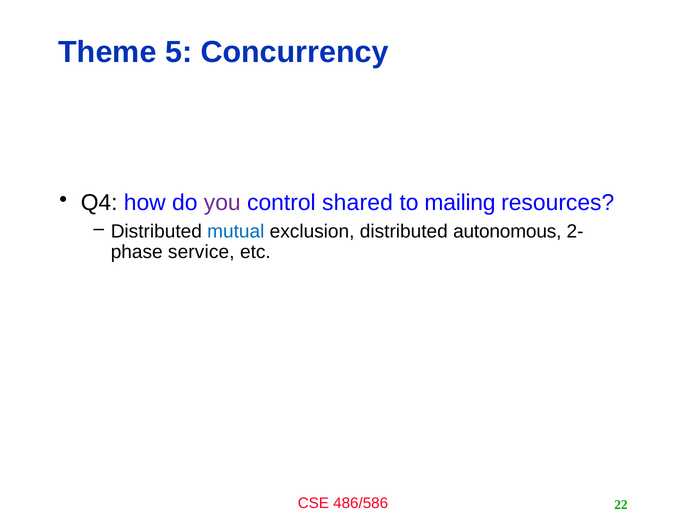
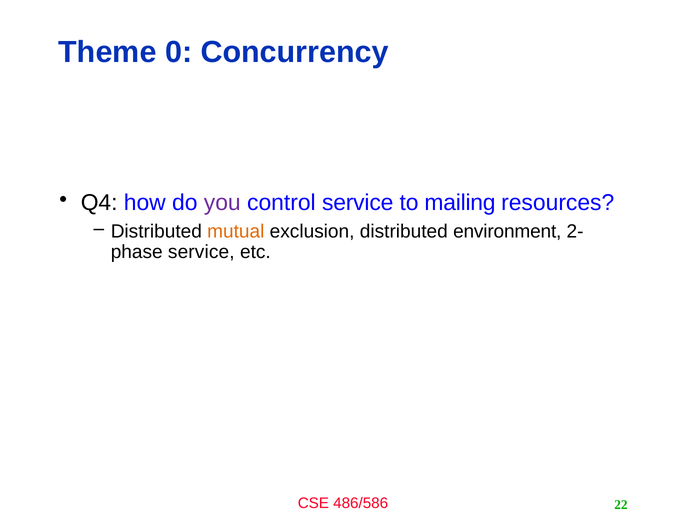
5: 5 -> 0 (179, 52)
control shared: shared -> service (358, 203)
mutual colour: blue -> orange (236, 231)
autonomous: autonomous -> environment (507, 231)
